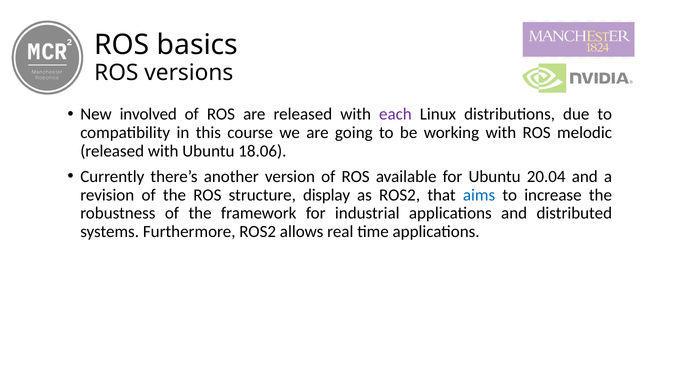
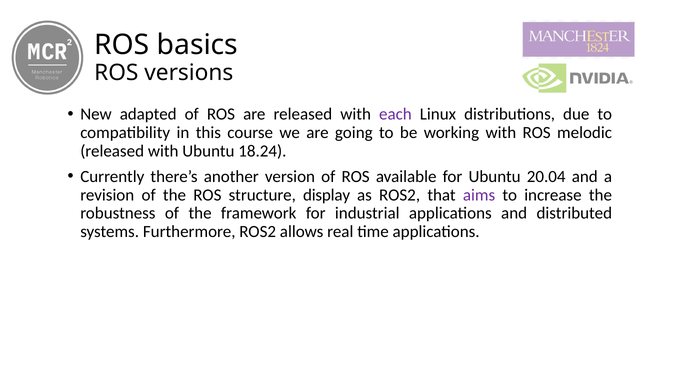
involved: involved -> adapted (148, 114)
18.06: 18.06 -> 18.24 (262, 151)
aims colour: blue -> purple (479, 195)
